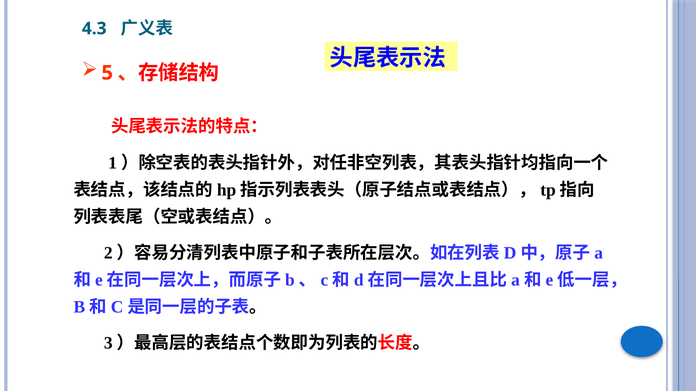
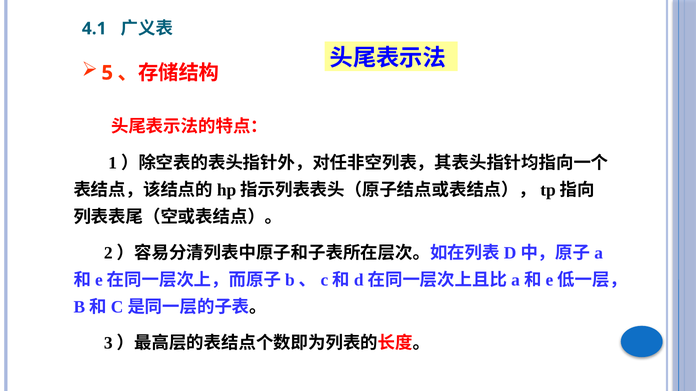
4.3: 4.3 -> 4.1 (94, 29)
